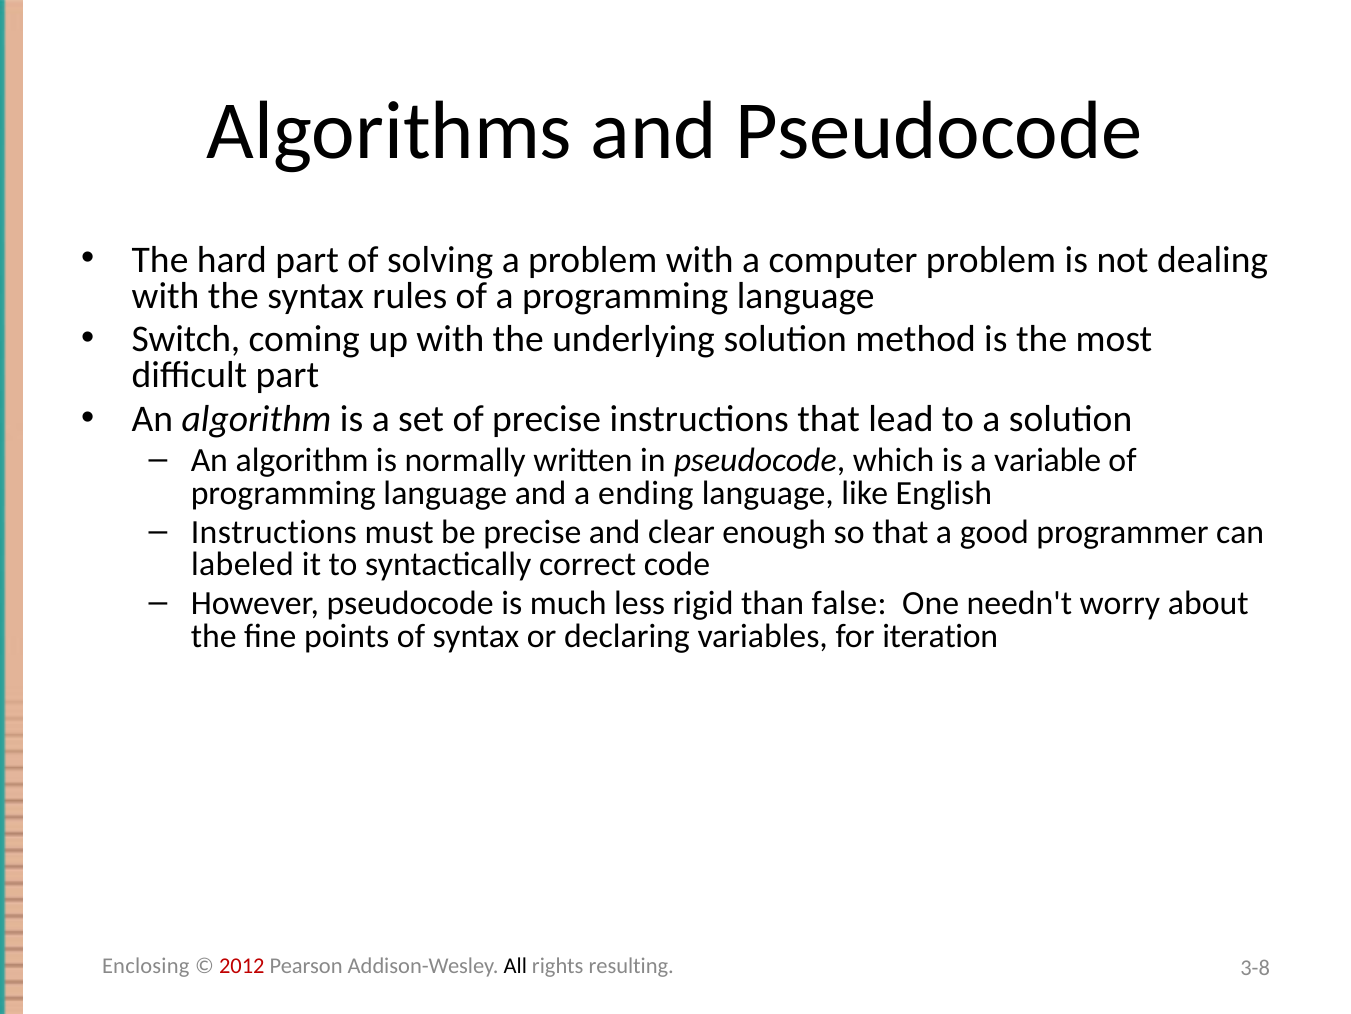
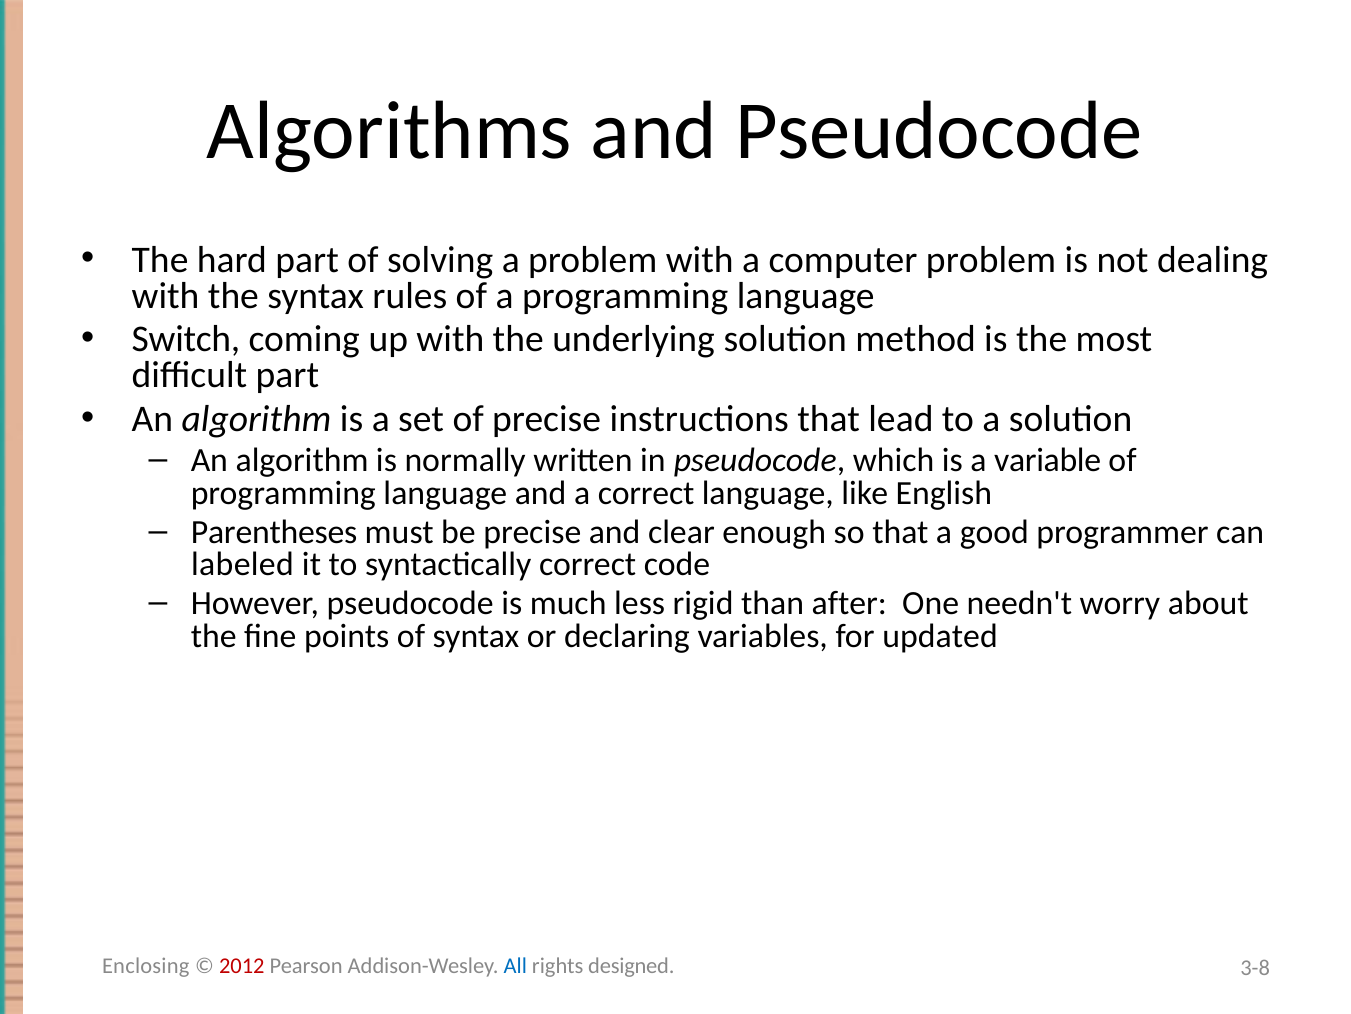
a ending: ending -> correct (646, 493)
Instructions: Instructions -> Parentheses (274, 532)
false: false -> after (849, 603)
iteration: iteration -> updated (940, 636)
All colour: black -> blue (515, 965)
resulting: resulting -> designed (631, 965)
